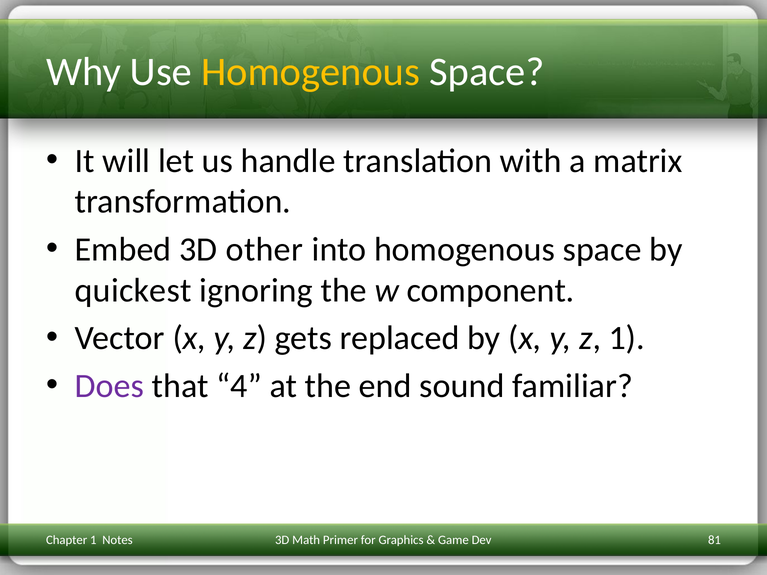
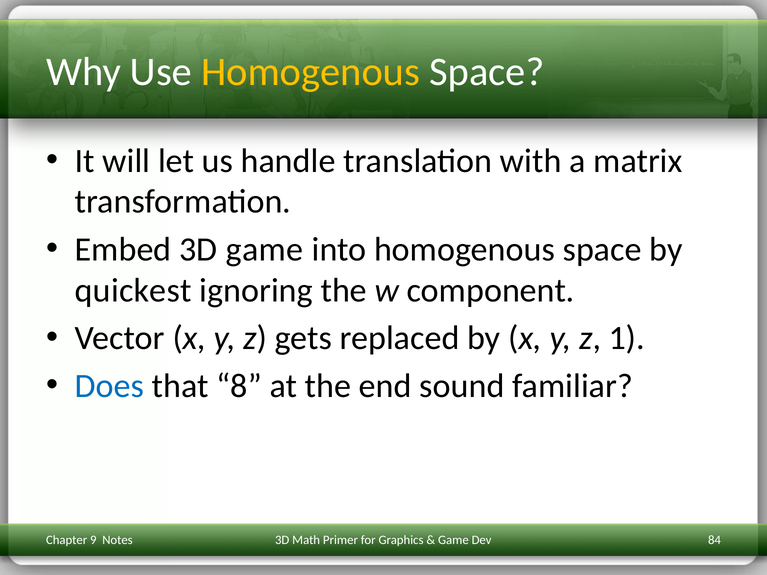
3D other: other -> game (264, 250)
Does colour: purple -> blue (109, 386)
4: 4 -> 8 (239, 386)
81: 81 -> 84 (715, 540)
Chapter 1: 1 -> 9 (93, 540)
